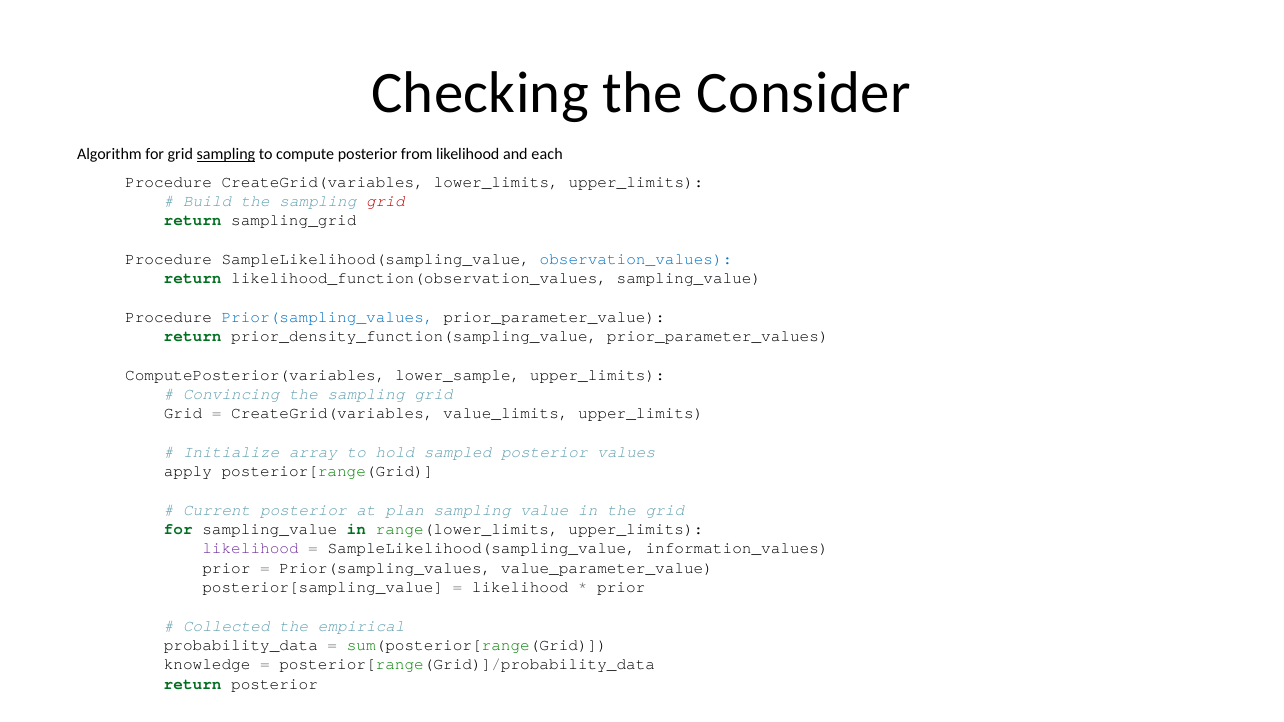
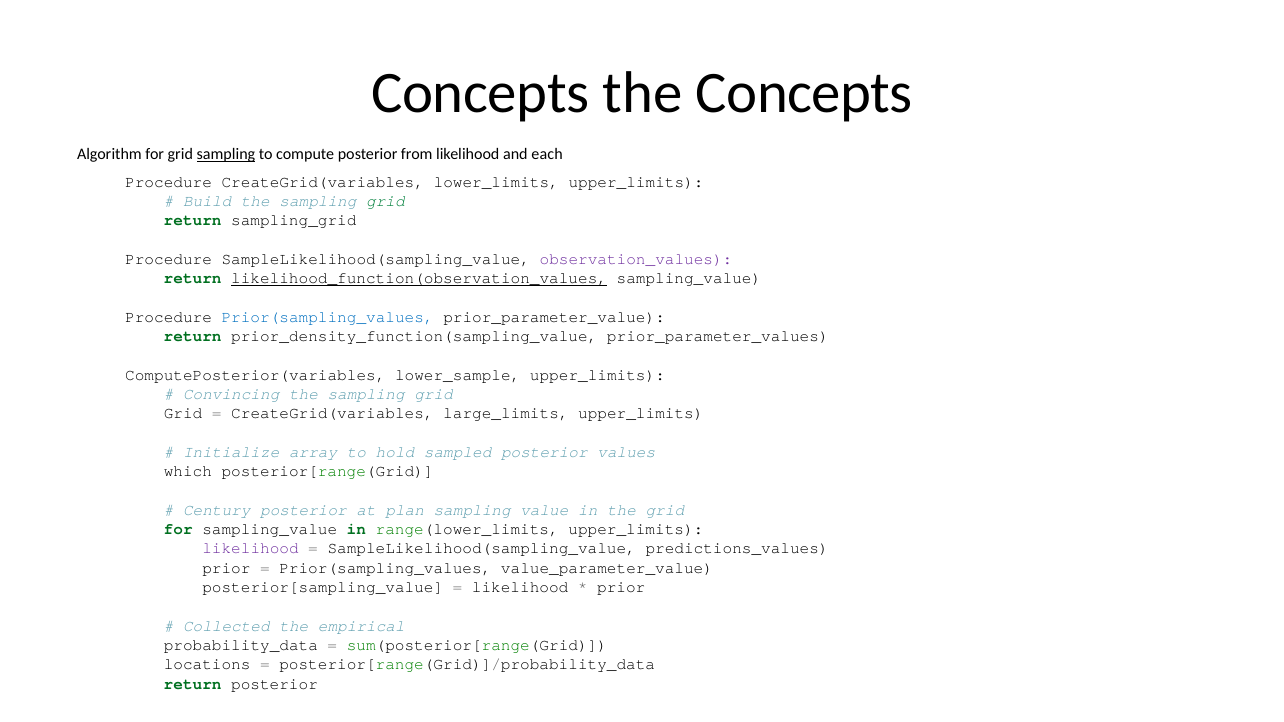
Checking: Checking -> Concepts (480, 93)
the Consider: Consider -> Concepts (804, 93)
grid colour: red -> green (385, 201)
observation_values colour: blue -> purple (636, 259)
likelihood_function(observation_values underline: none -> present (419, 279)
value_limits: value_limits -> large_limits (506, 414)
apply: apply -> which (188, 472)
Current: Current -> Century (217, 510)
information_values: information_values -> predictions_values (737, 549)
knowledge: knowledge -> locations (207, 665)
